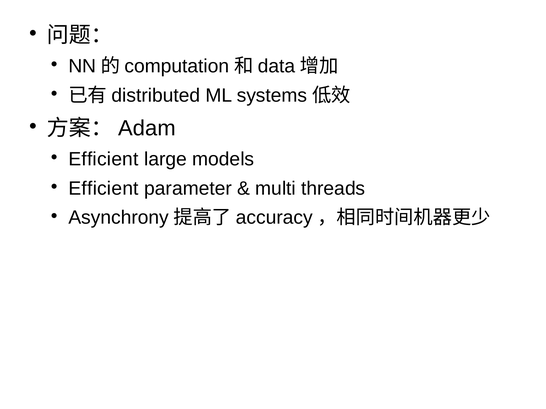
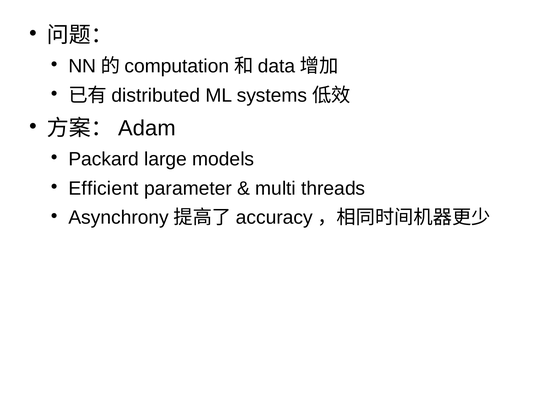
Efficient: Efficient -> Packard (104, 159)
